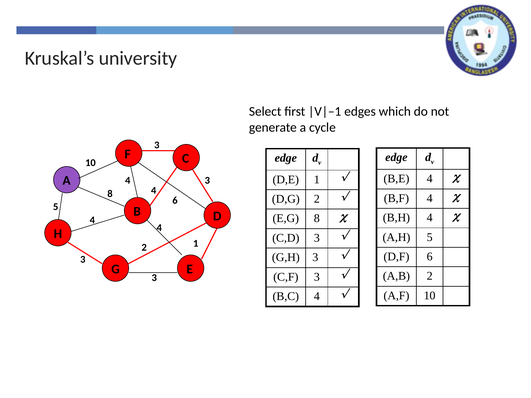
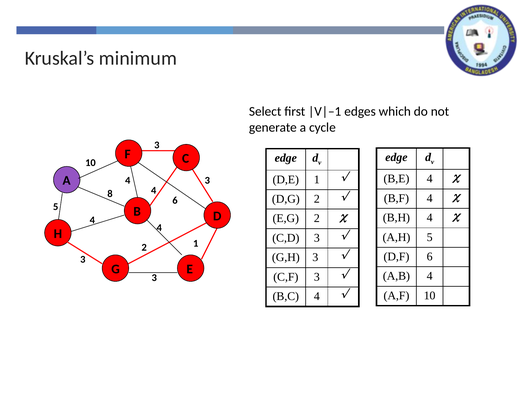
university: university -> minimum (138, 58)
E,G 8: 8 -> 2 (317, 219)
A,B 2: 2 -> 4 (430, 276)
